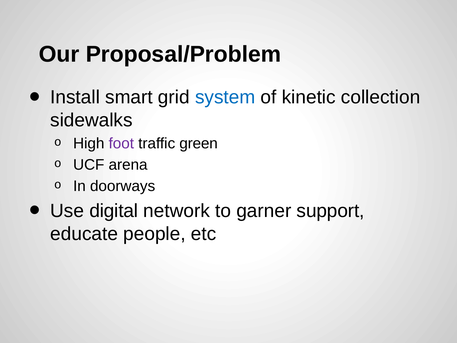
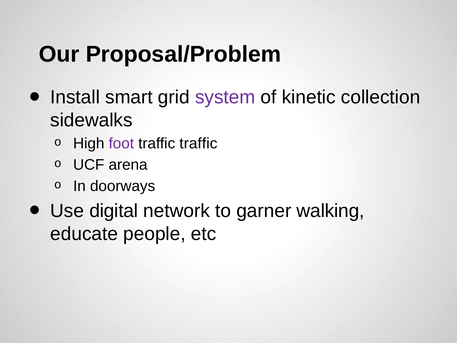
system colour: blue -> purple (225, 97)
traffic green: green -> traffic (198, 143)
support: support -> walking (331, 211)
